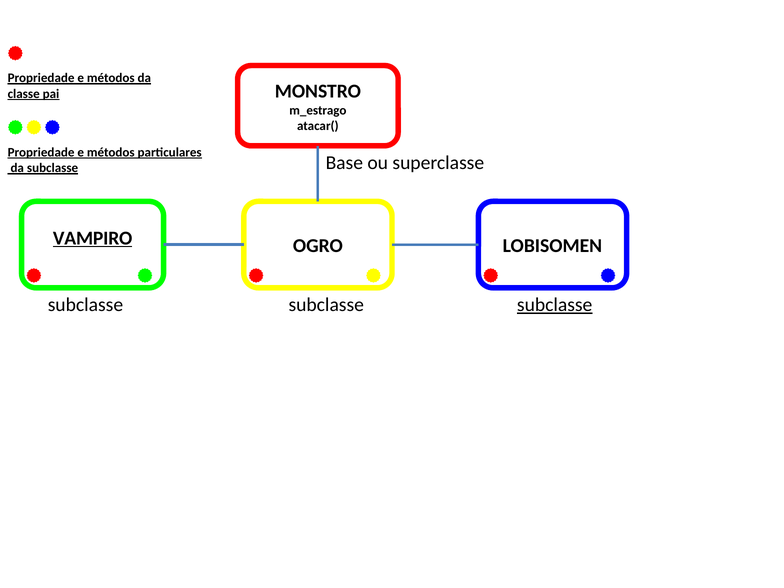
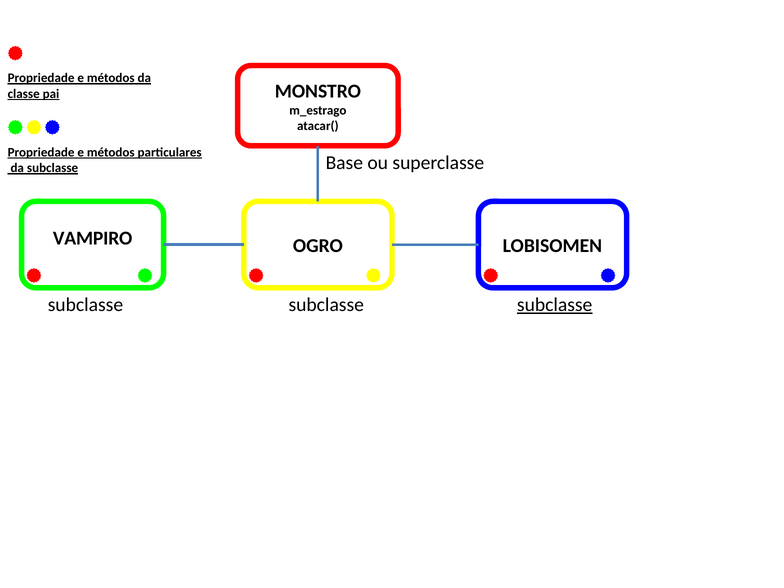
VAMPIRO underline: present -> none (93, 238)
